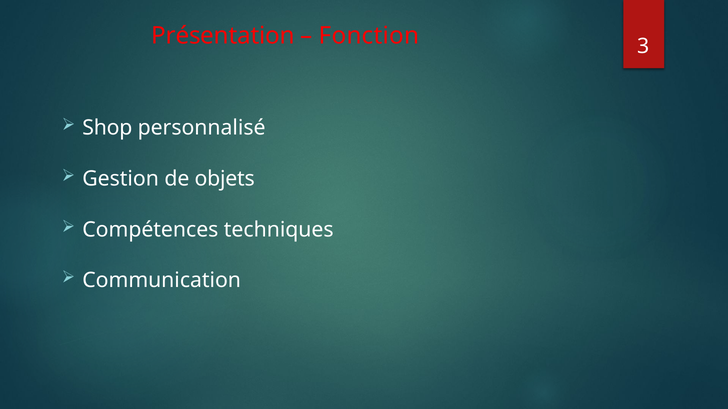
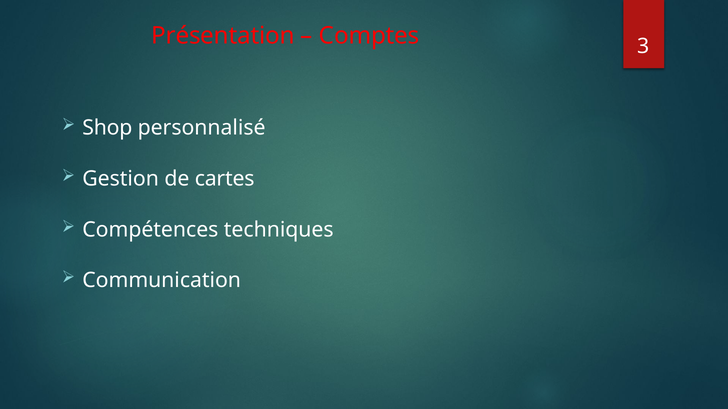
Fonction: Fonction -> Comptes (369, 36)
objets: objets -> cartes (225, 179)
